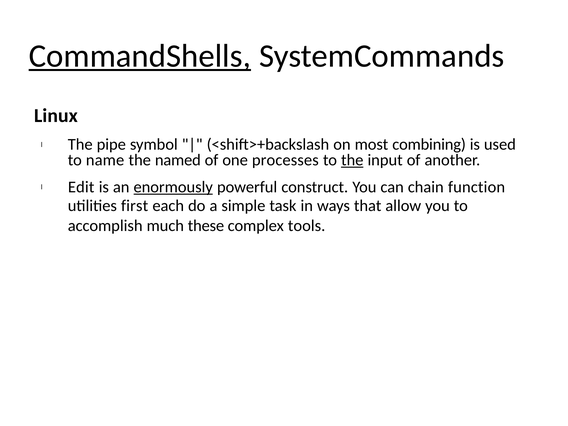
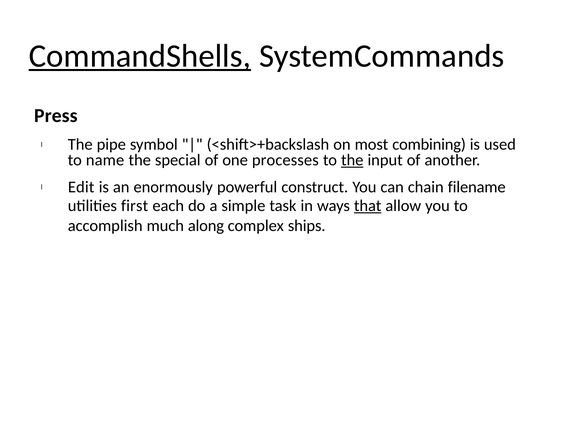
Linux: Linux -> Press (56, 116)
named: named -> special (178, 160)
enormously underline: present -> none (173, 187)
function: function -> filename (477, 187)
that underline: none -> present (368, 206)
these: these -> along (206, 226)
tools: tools -> ships (307, 226)
